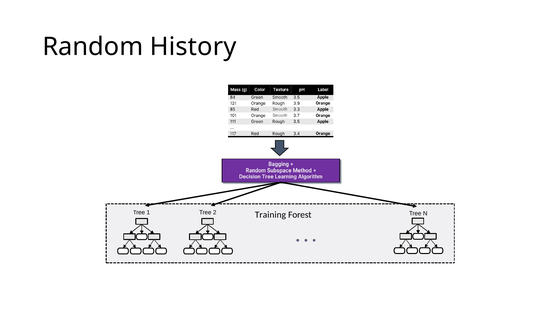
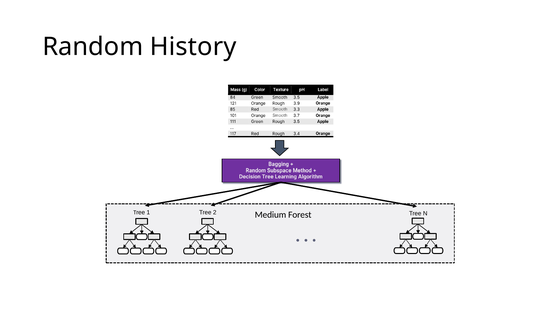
Training: Training -> Medium (270, 215)
